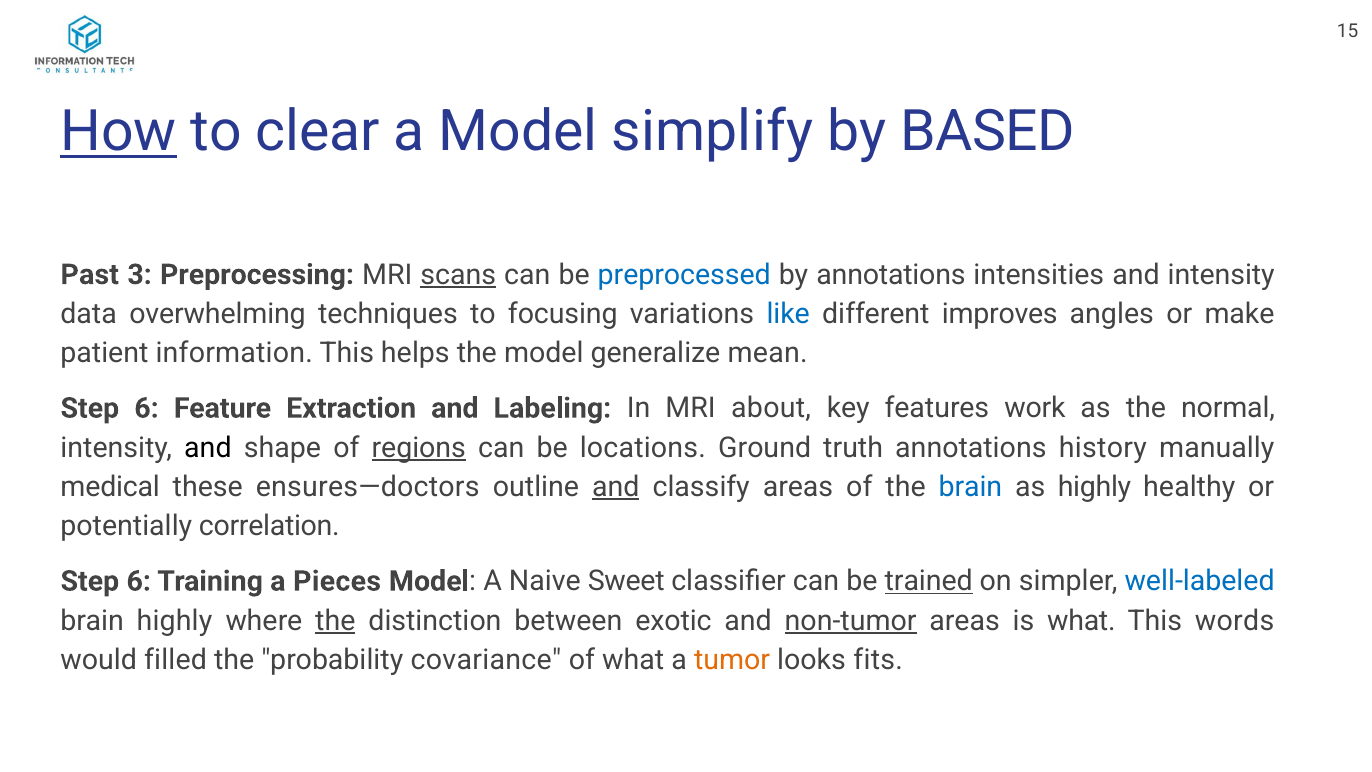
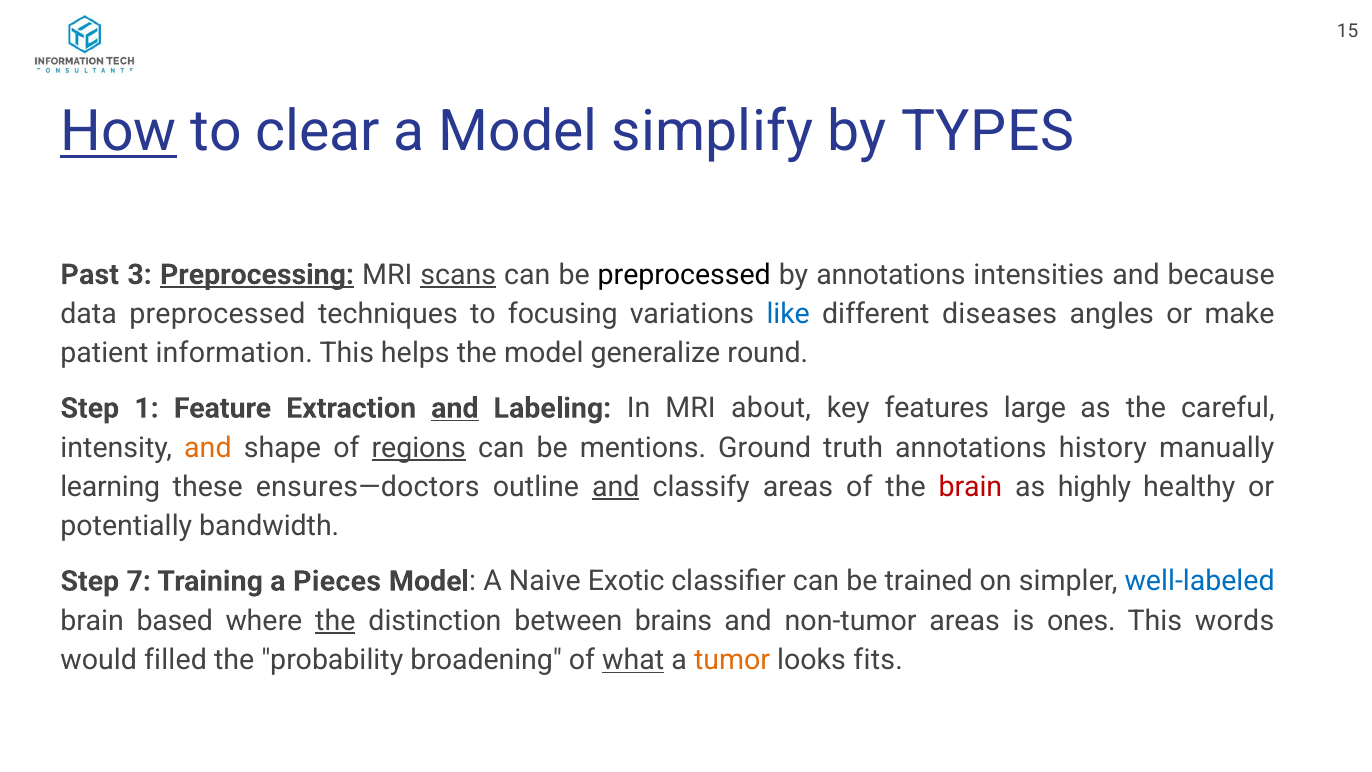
BASED: BASED -> TYPES (988, 132)
Preprocessing underline: none -> present (257, 275)
preprocessed colour: blue -> black (684, 275)
and intensity: intensity -> because (1221, 275)
data overwhelming: overwhelming -> preprocessed (217, 314)
improves: improves -> diseases (1000, 314)
mean: mean -> round (768, 353)
6: 6 -> 1 (147, 408)
and underline: none -> present (455, 408)
work: work -> large (1035, 408)
normal: normal -> careful (1228, 408)
and colour: black -> orange (208, 447)
locations: locations -> mentions (643, 447)
medical: medical -> learning (110, 487)
brain colour: blue -> red (970, 487)
correlation: correlation -> bandwidth (269, 526)
6: 6 -> 7 (139, 581)
Sweet: Sweet -> Exotic (626, 581)
trained underline: present -> none (929, 581)
brain highly: highly -> based (175, 620)
exotic: exotic -> brains (674, 620)
non-tumor underline: present -> none (851, 620)
is what: what -> ones (1081, 620)
covariance: covariance -> broadening (486, 660)
what underline: none -> present (633, 660)
